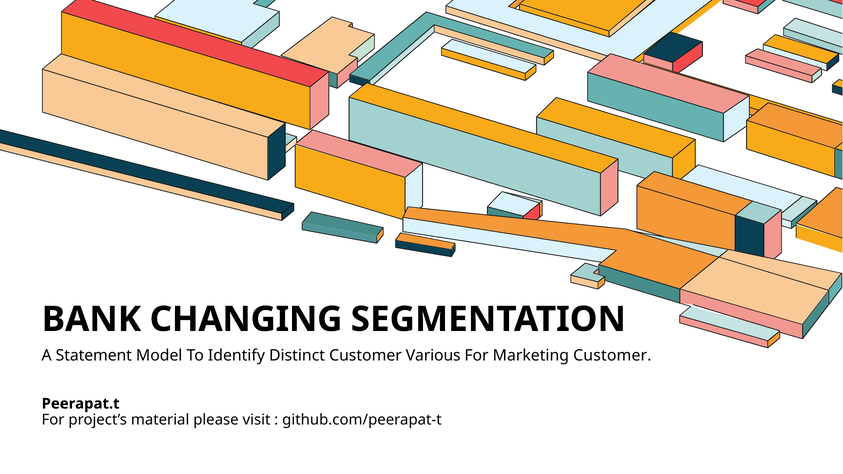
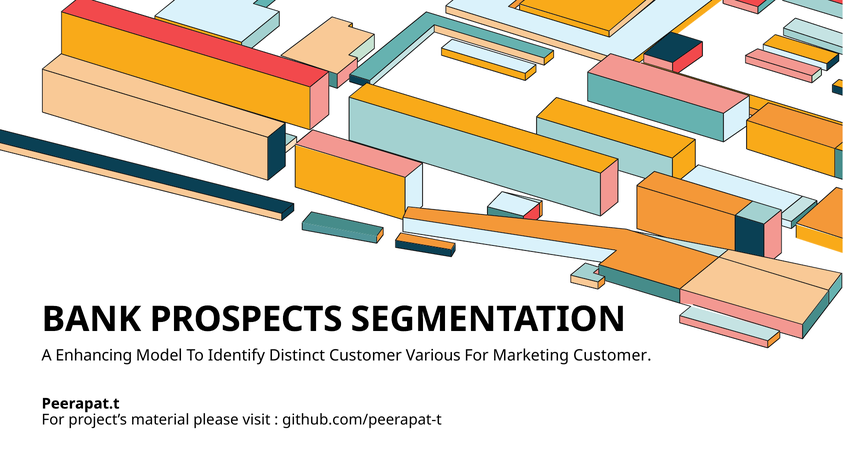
CHANGING: CHANGING -> PROSPECTS (246, 319)
Statement: Statement -> Enhancing (94, 355)
